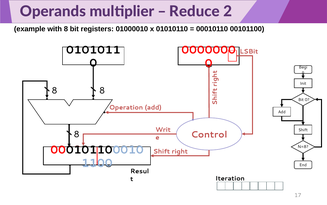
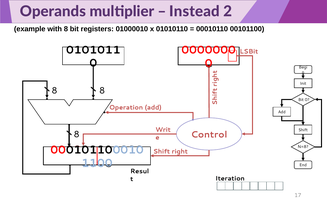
Reduce: Reduce -> Instead (194, 11)
